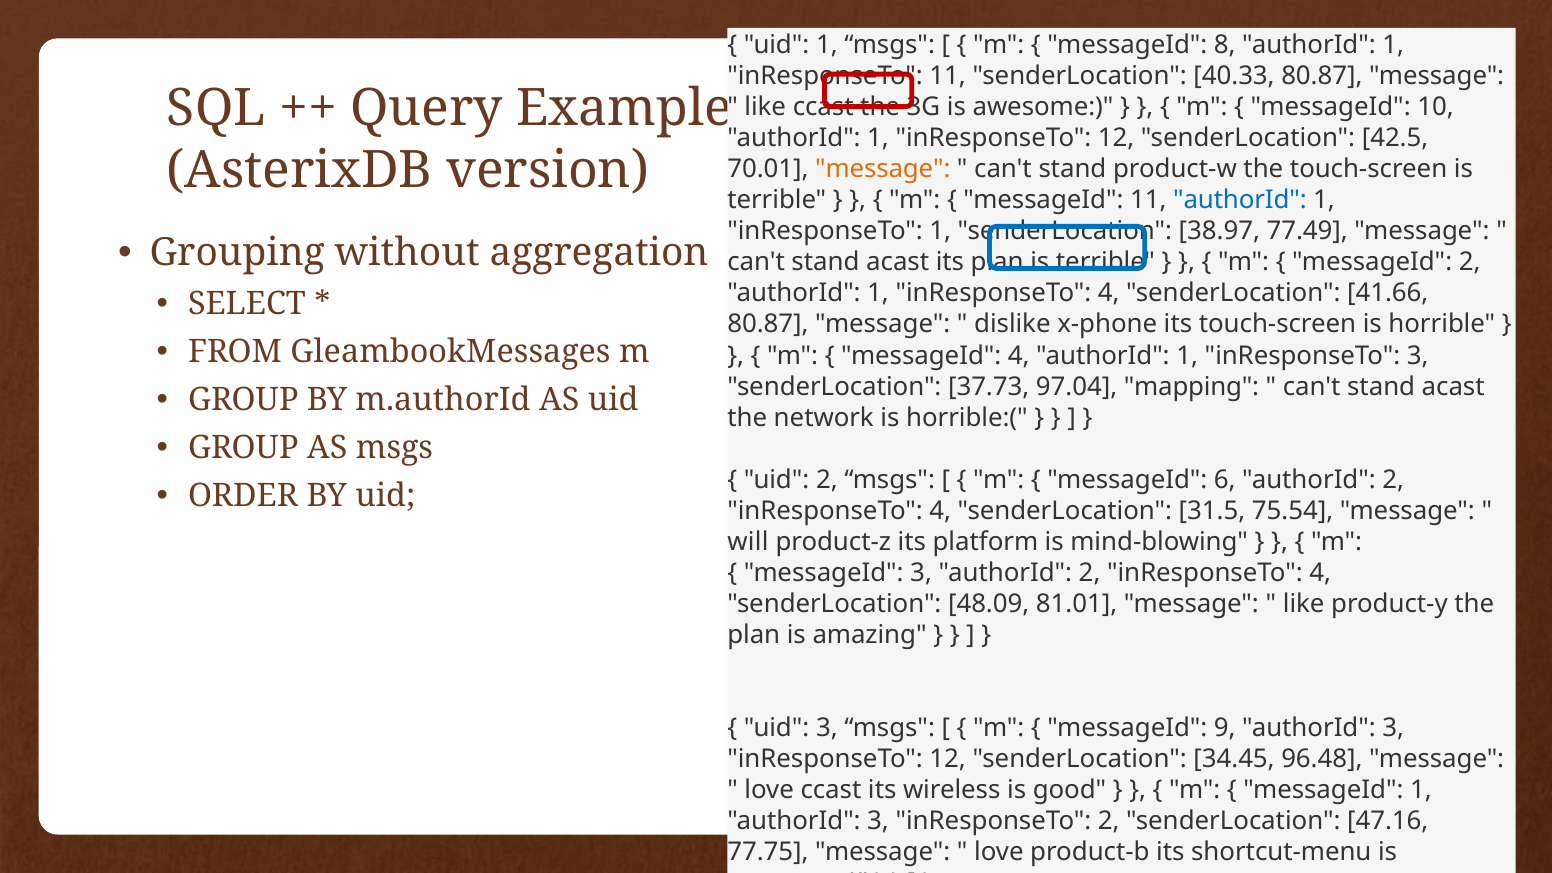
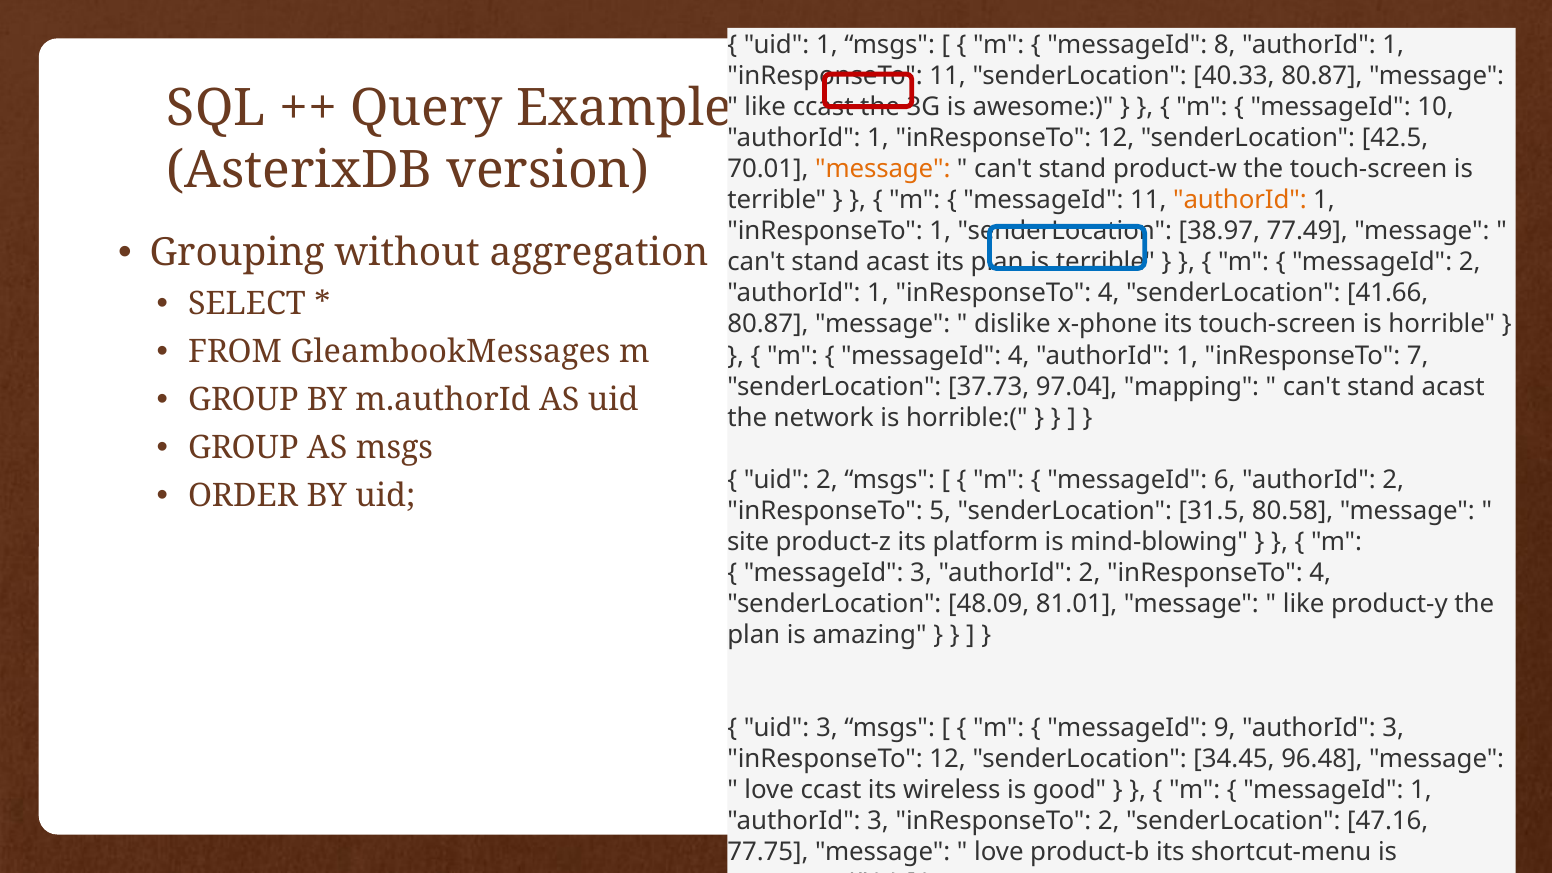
authorId colour: blue -> orange (1240, 200)
inResponseTo 3: 3 -> 7 (1418, 356)
4: 4 -> 5 (940, 511)
75.54: 75.54 -> 80.58 (1293, 511)
will: will -> site (748, 542)
